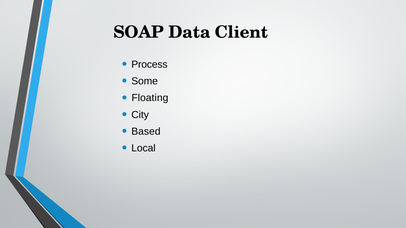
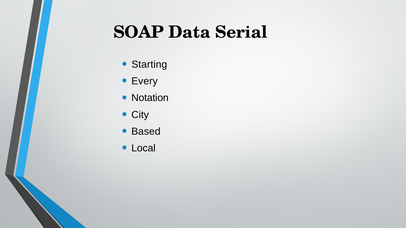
Client: Client -> Serial (241, 32)
Process: Process -> Starting (149, 65)
Some: Some -> Every (145, 81)
Floating: Floating -> Notation (150, 98)
